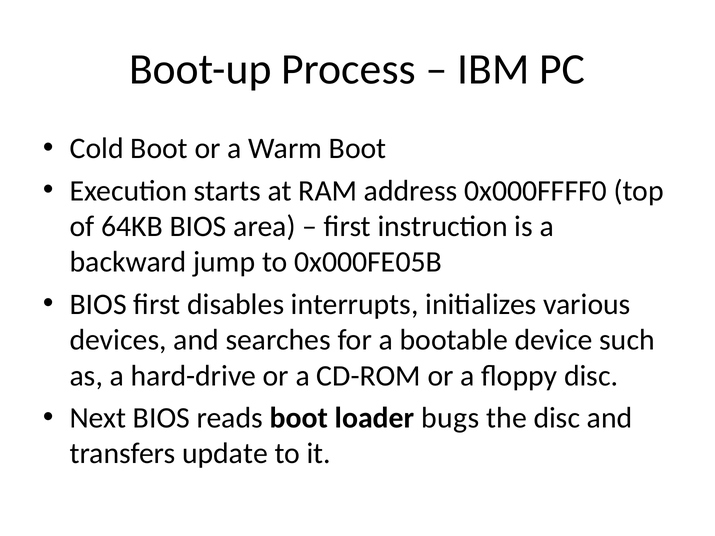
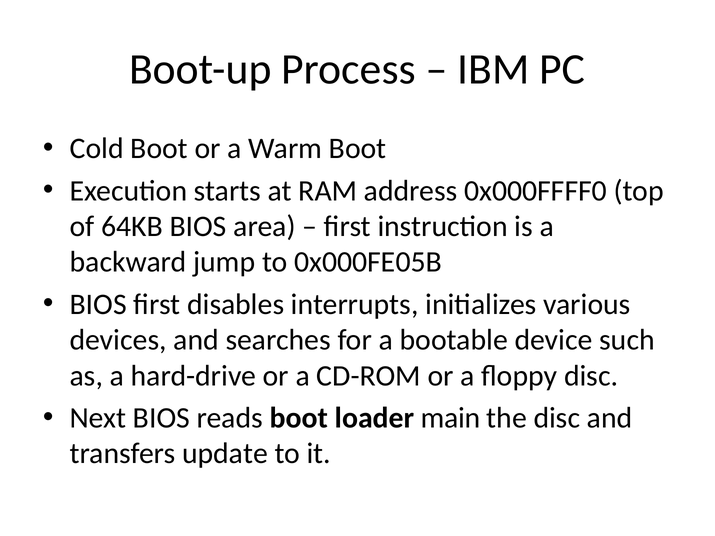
bugs: bugs -> main (451, 418)
